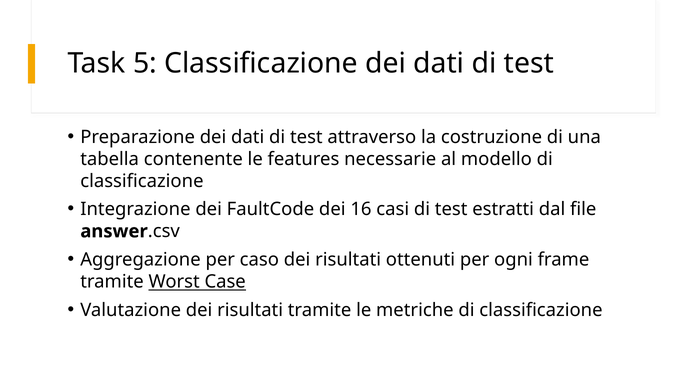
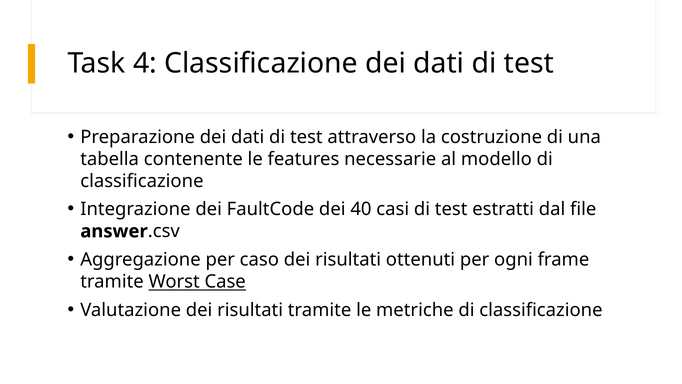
5: 5 -> 4 (145, 64)
16: 16 -> 40 (361, 209)
